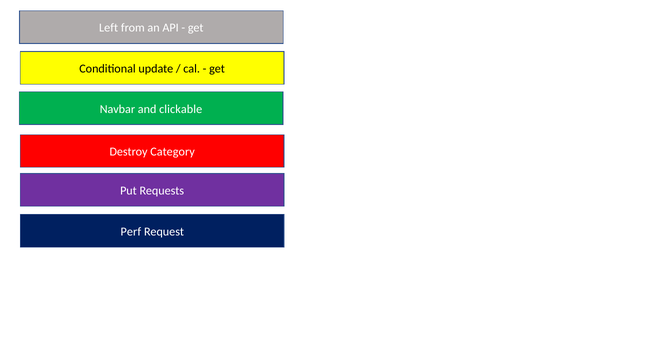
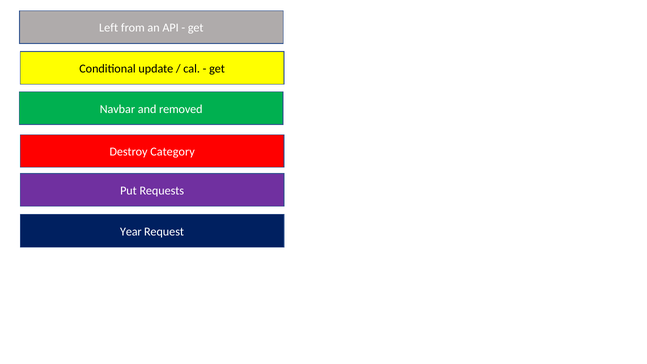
clickable: clickable -> removed (181, 109)
Perf: Perf -> Year (131, 232)
